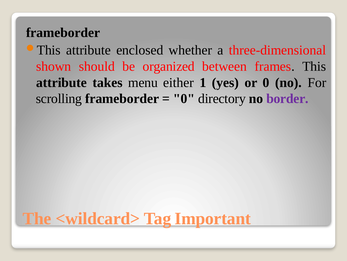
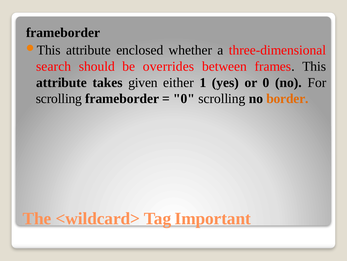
shown: shown -> search (54, 66)
organized: organized -> overrides (169, 66)
menu: menu -> given (143, 82)
0 directory: directory -> scrolling (222, 98)
border colour: purple -> orange (287, 98)
